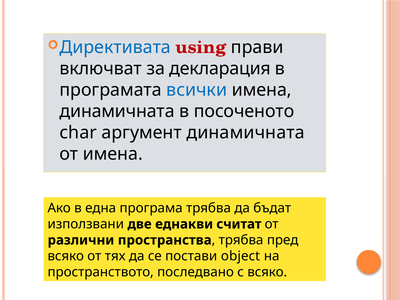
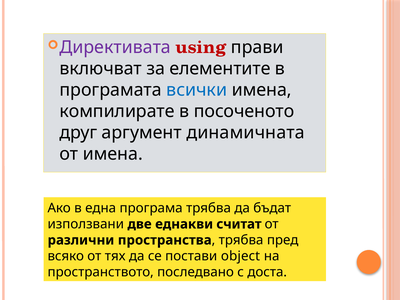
Директивата colour: blue -> purple (115, 47)
декларация: декларация -> елементите (220, 69)
динамичната: динамичната -> компилирате (117, 111)
char: char -> друг (78, 133)
с всяко: всяко -> доста (267, 272)
